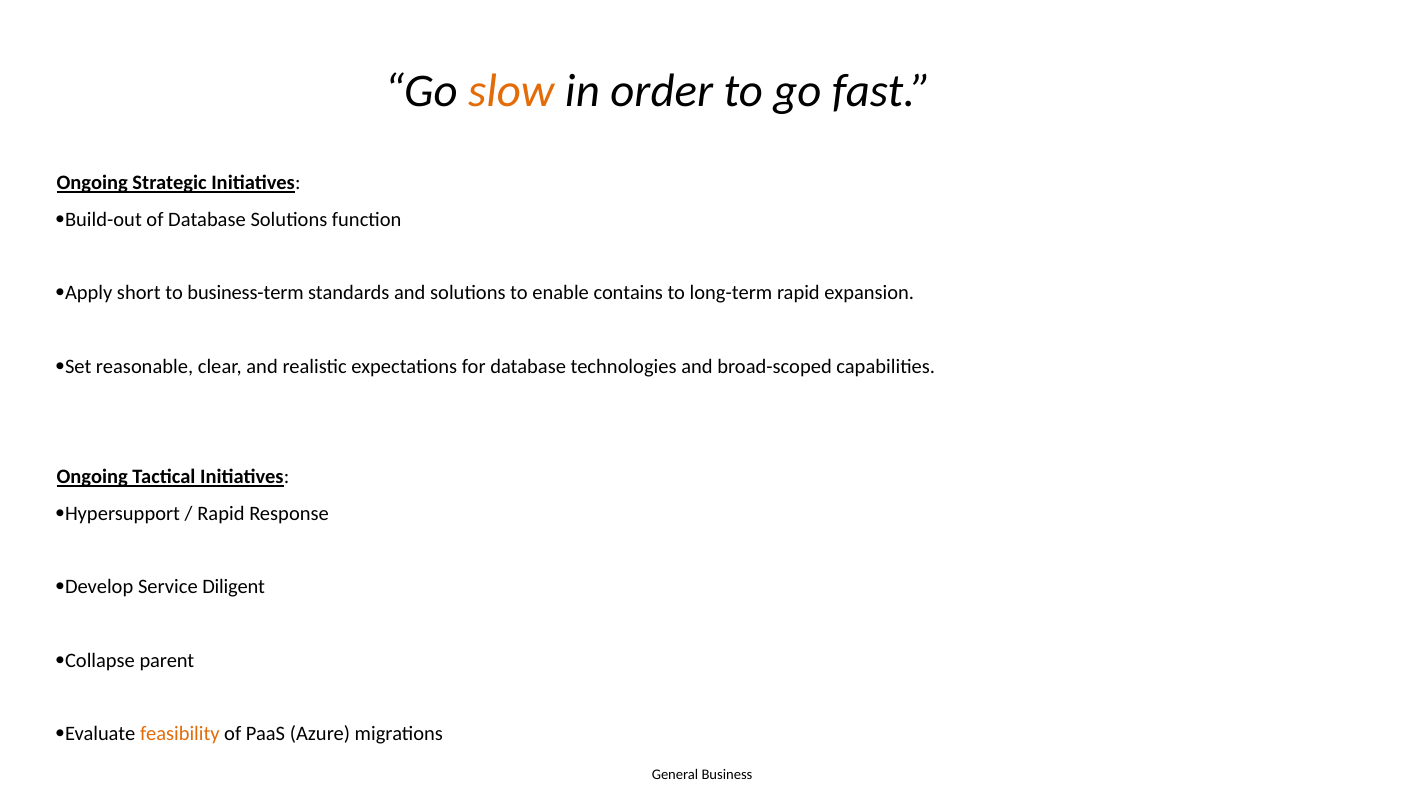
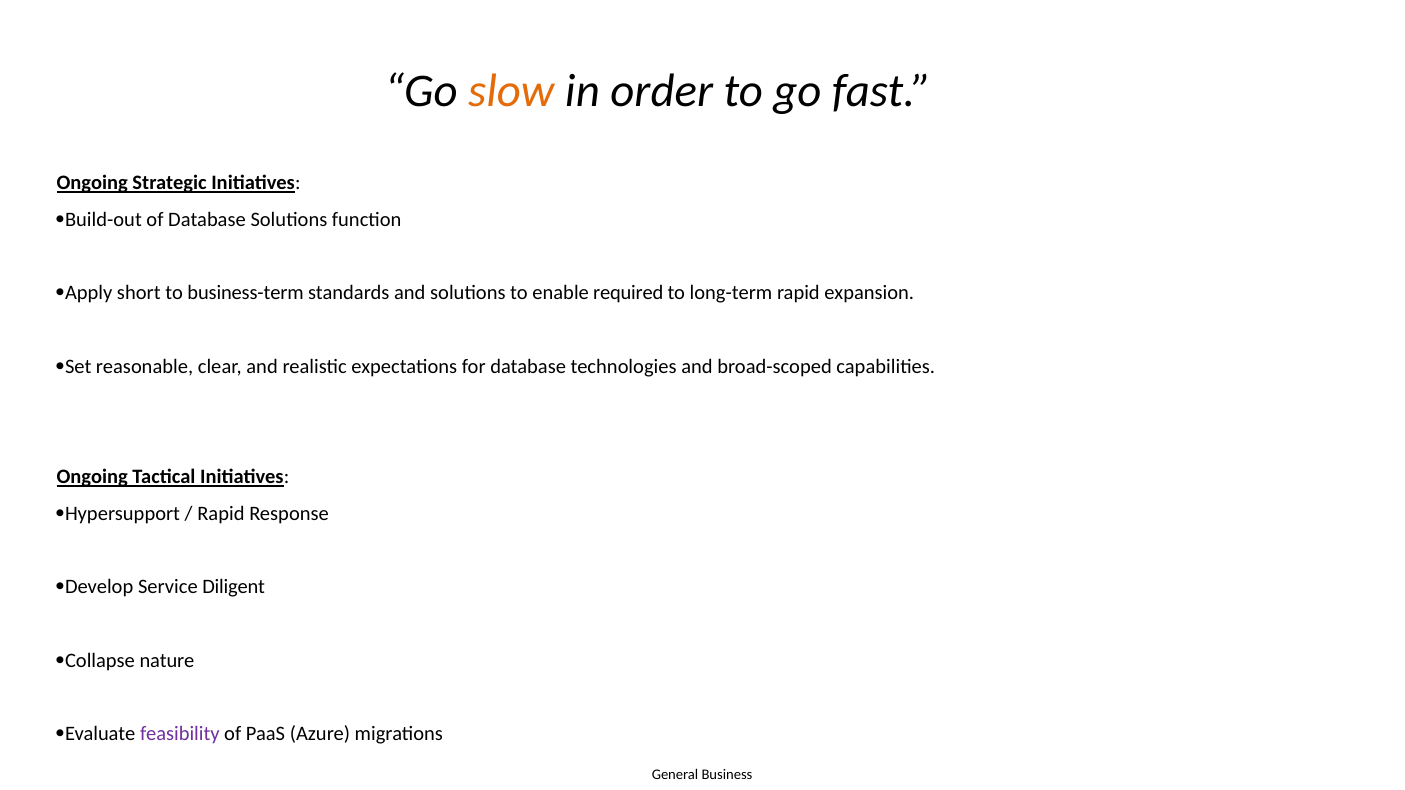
contains: contains -> required (628, 293)
parent: parent -> nature (167, 661)
feasibility colour: orange -> purple (180, 734)
